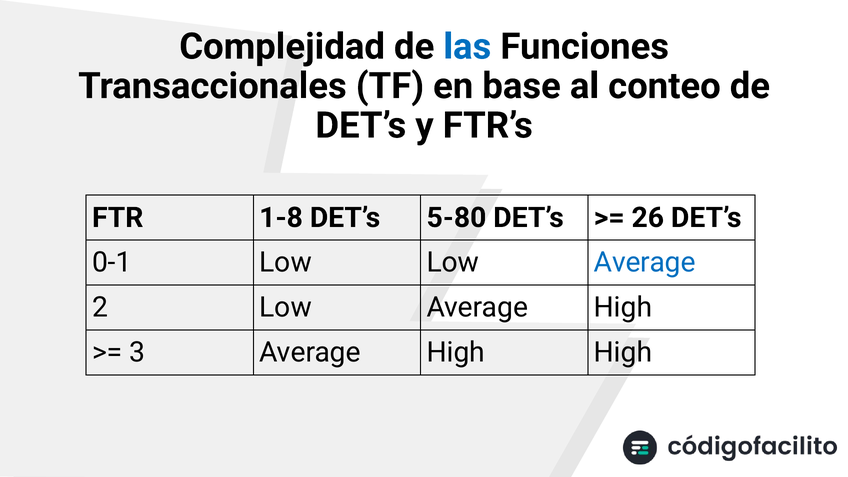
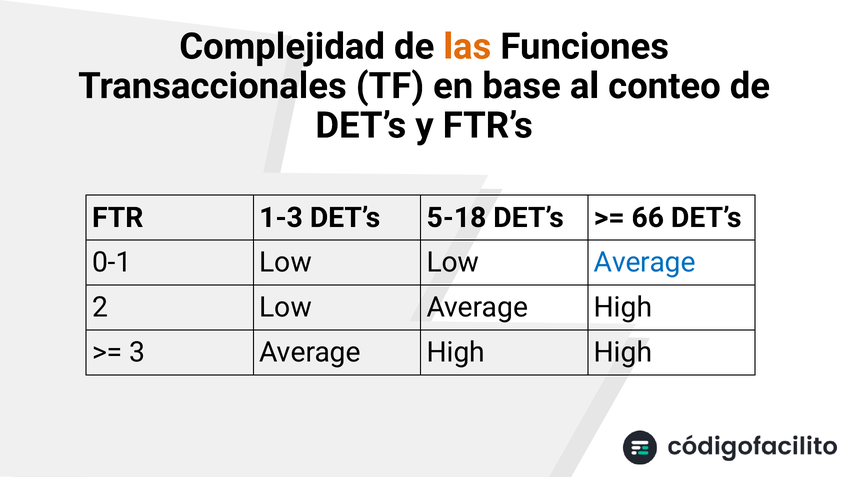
las colour: blue -> orange (467, 47)
1-8: 1-8 -> 1-3 (281, 218)
5-80: 5-80 -> 5-18 (456, 218)
26: 26 -> 66 (648, 218)
